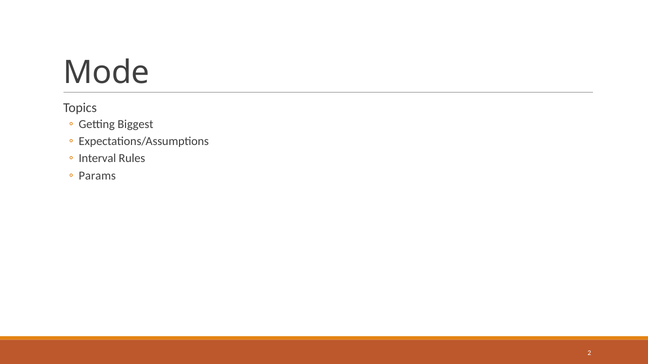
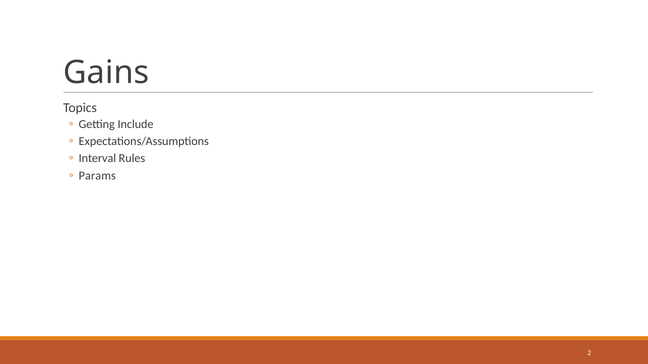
Mode: Mode -> Gains (106, 73)
Biggest: Biggest -> Include (136, 124)
